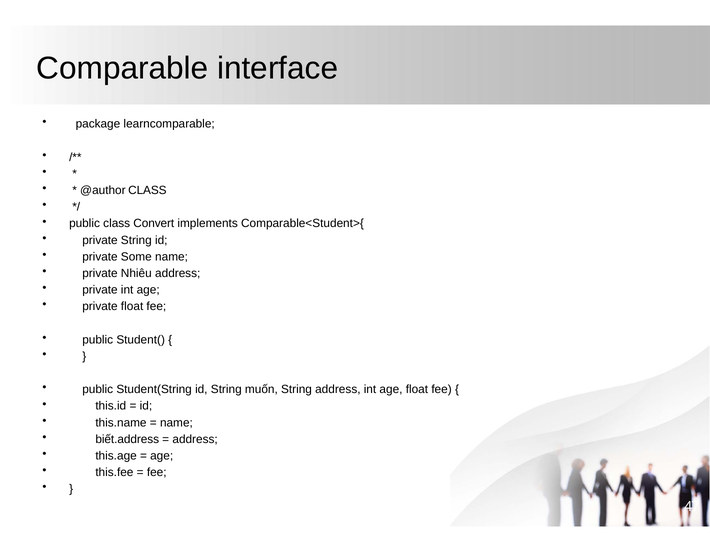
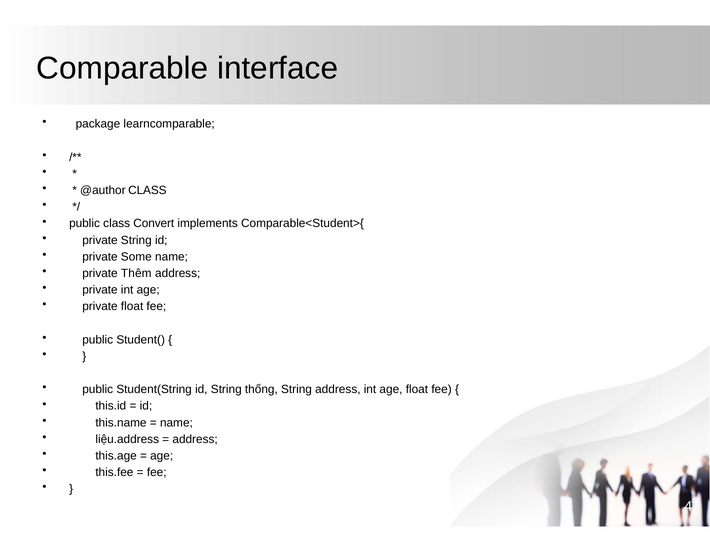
Nhiêu: Nhiêu -> Thêm (136, 273)
muốn: muốn -> thống (261, 389)
biết.address: biết.address -> liệu.address (127, 439)
